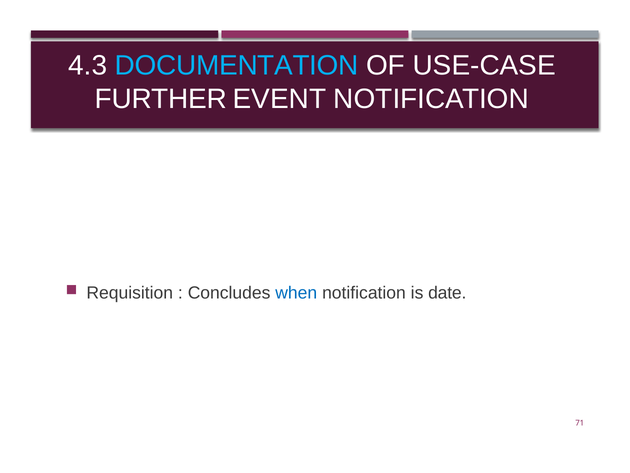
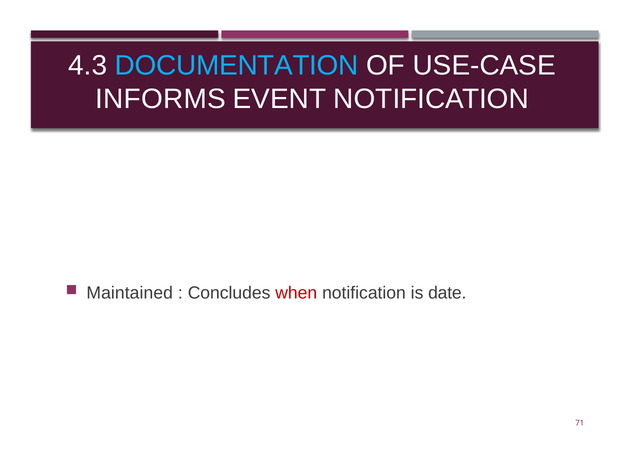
FURTHER: FURTHER -> INFORMS (161, 99)
Requisition: Requisition -> Maintained (130, 293)
when colour: blue -> red (296, 293)
